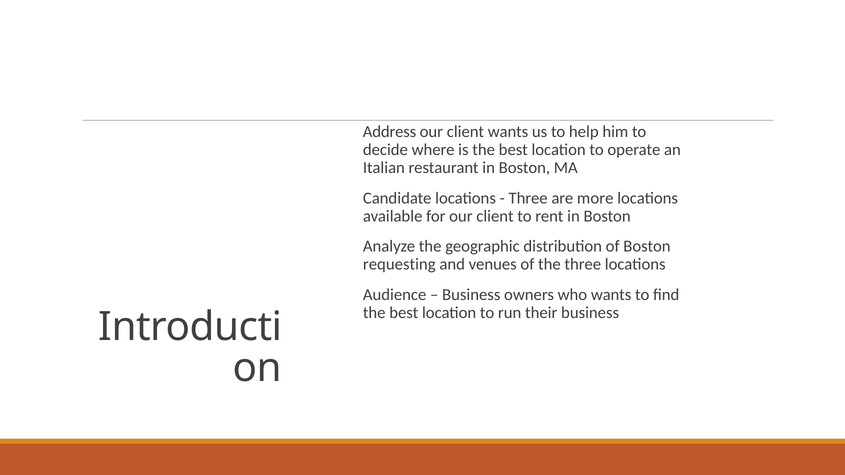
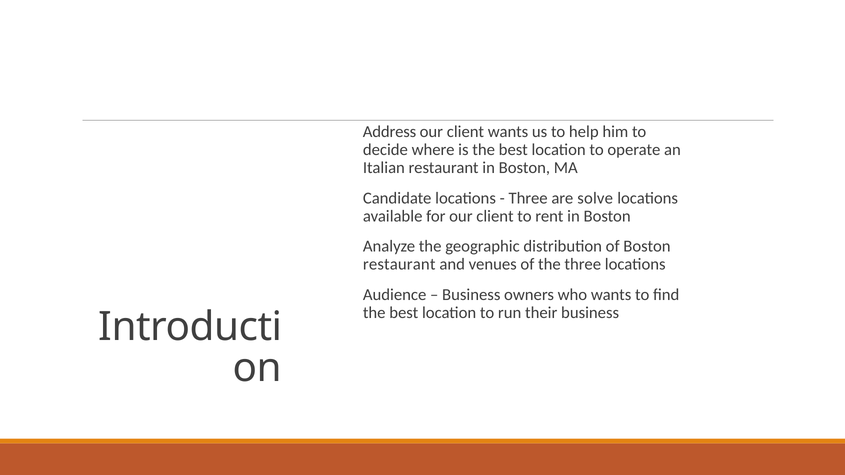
more: more -> solve (595, 198)
requesting: requesting -> restaurant (399, 265)
